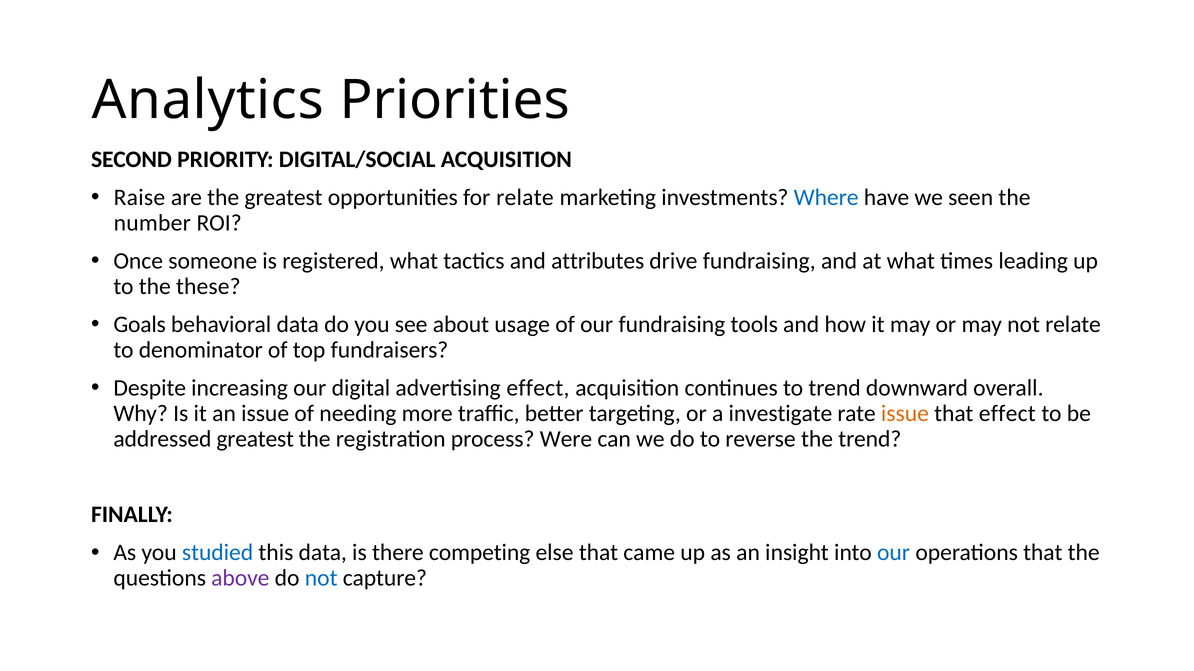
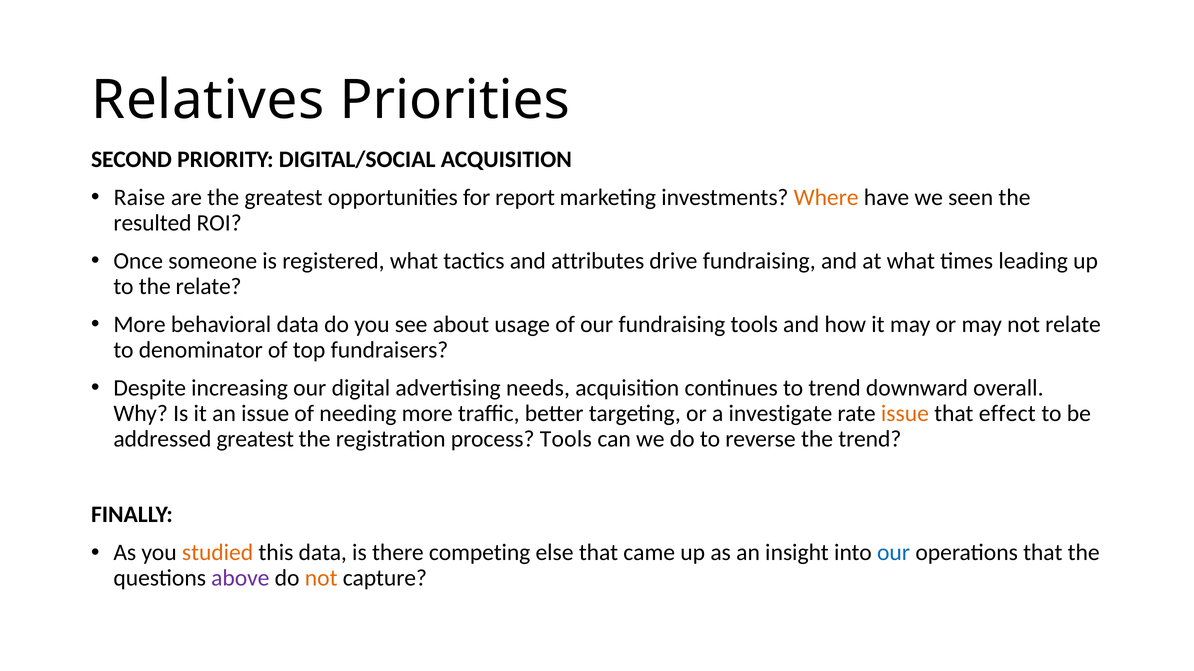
Analytics: Analytics -> Relatives (208, 100)
for relate: relate -> report (525, 198)
Where colour: blue -> orange (826, 198)
number: number -> resulted (152, 223)
the these: these -> relate (209, 287)
Goals: Goals -> More (140, 325)
advertising effect: effect -> needs (538, 388)
process Were: Were -> Tools (566, 439)
studied colour: blue -> orange (218, 553)
not colour: blue -> orange (321, 579)
